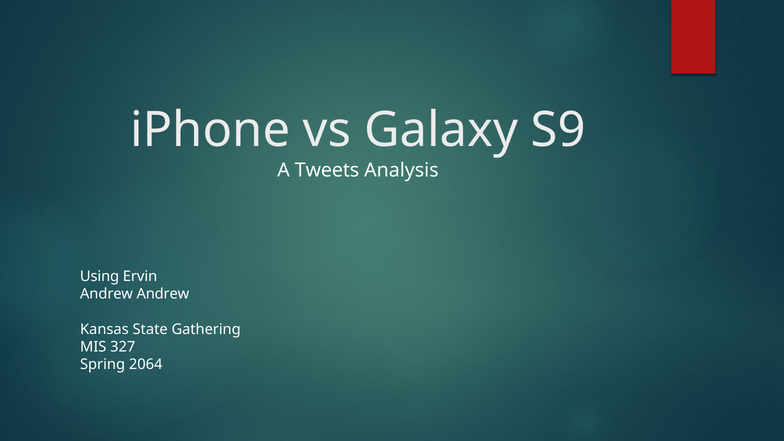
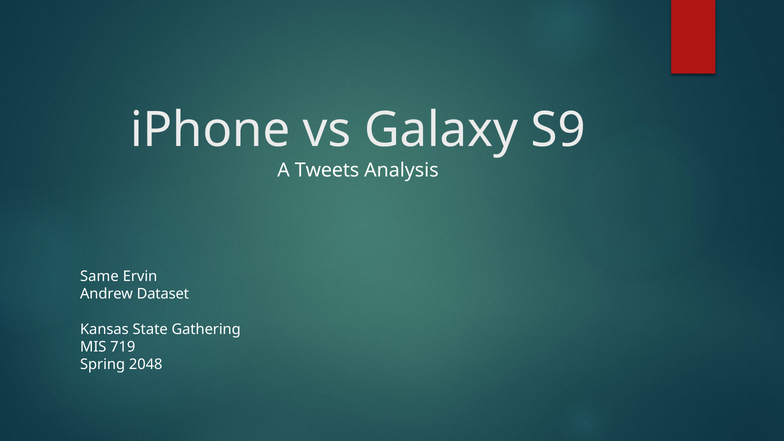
Using: Using -> Same (99, 276)
Andrew Andrew: Andrew -> Dataset (163, 294)
327: 327 -> 719 (123, 347)
2064: 2064 -> 2048 (146, 364)
